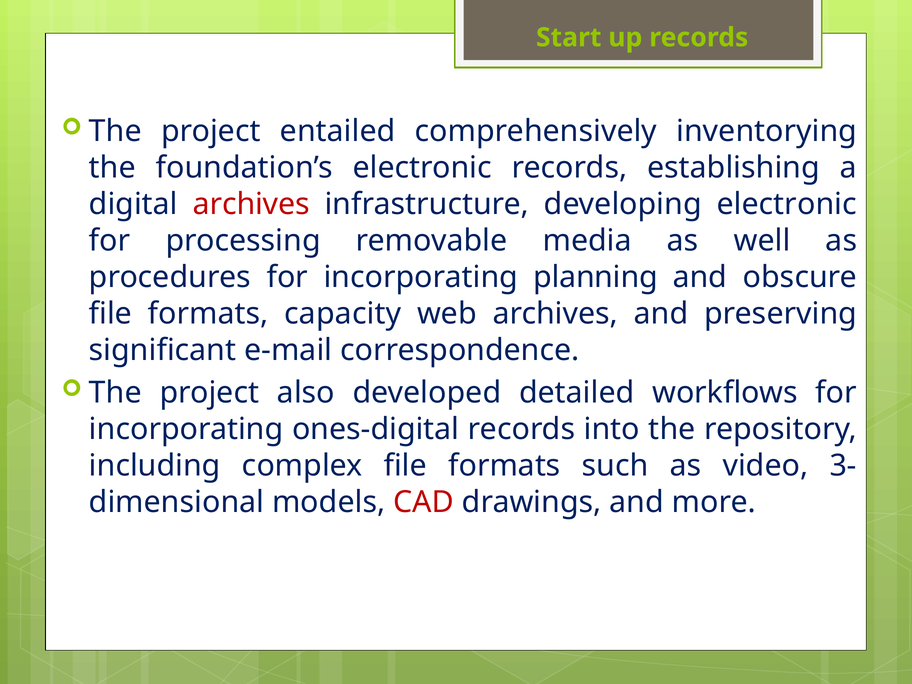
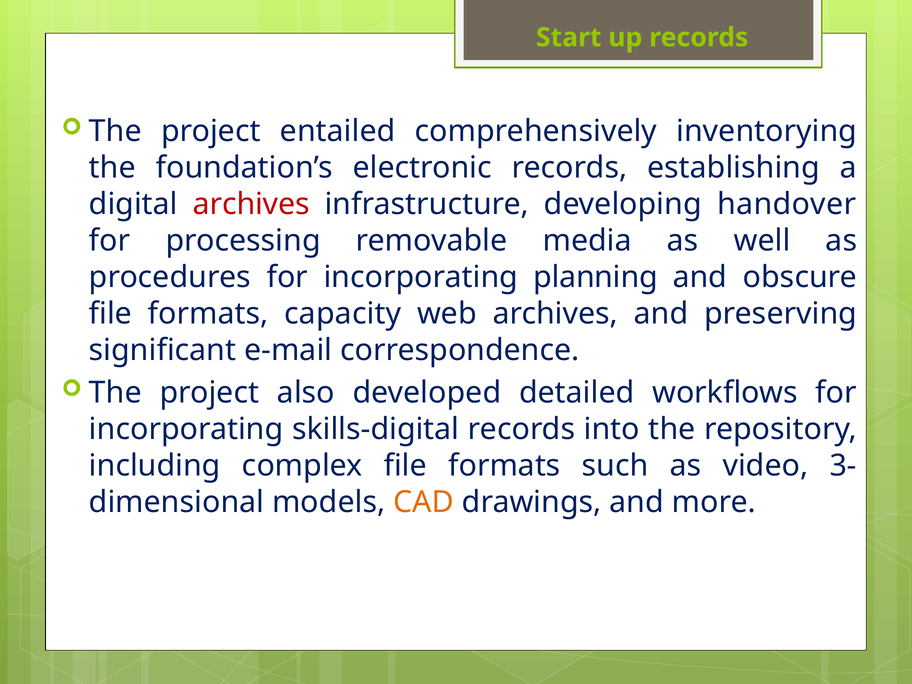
developing electronic: electronic -> handover (787, 204)
ones-digital: ones-digital -> skills-digital (376, 429)
CAD colour: red -> orange (424, 502)
